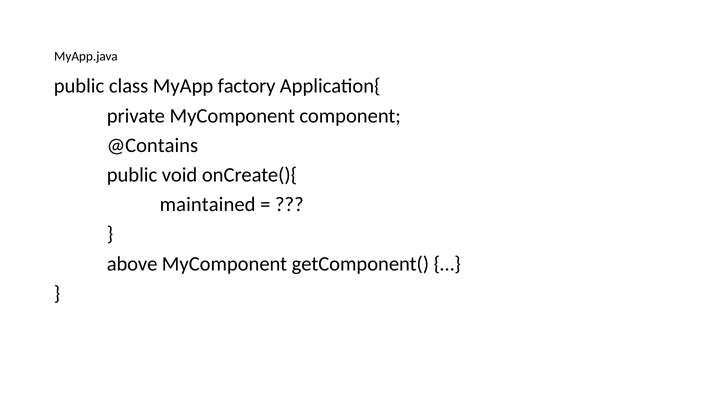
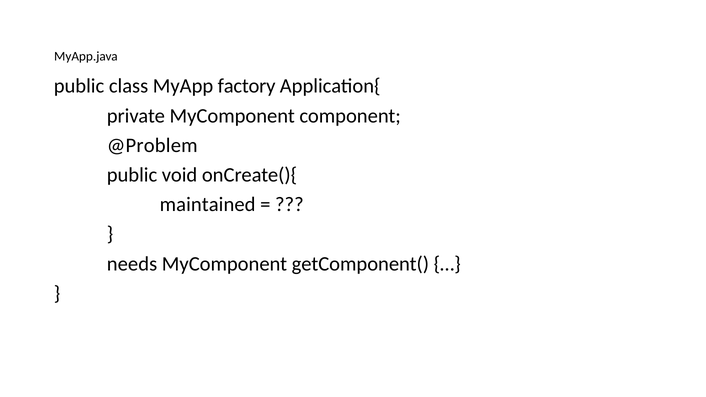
@Contains: @Contains -> @Problem (152, 145)
above: above -> needs (132, 264)
